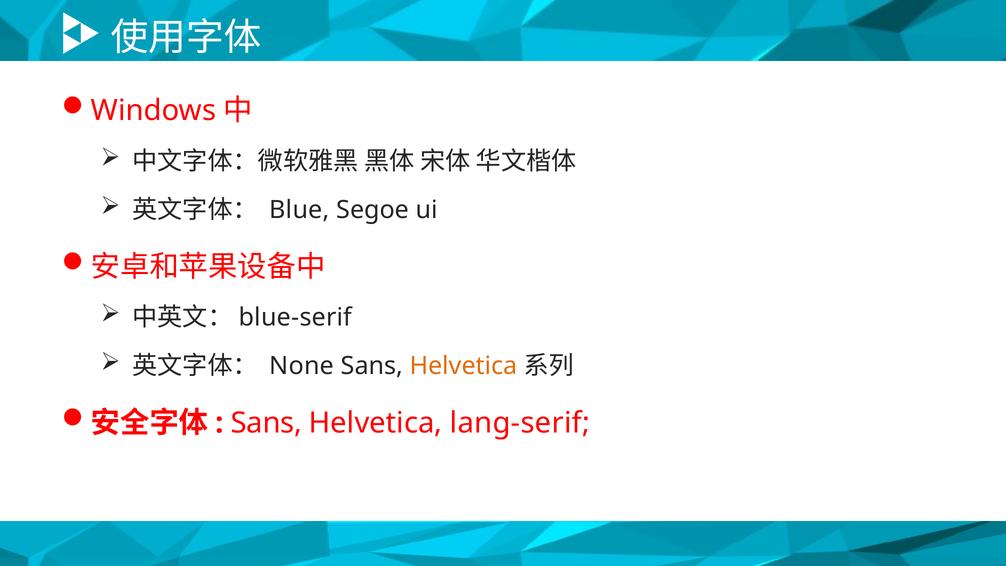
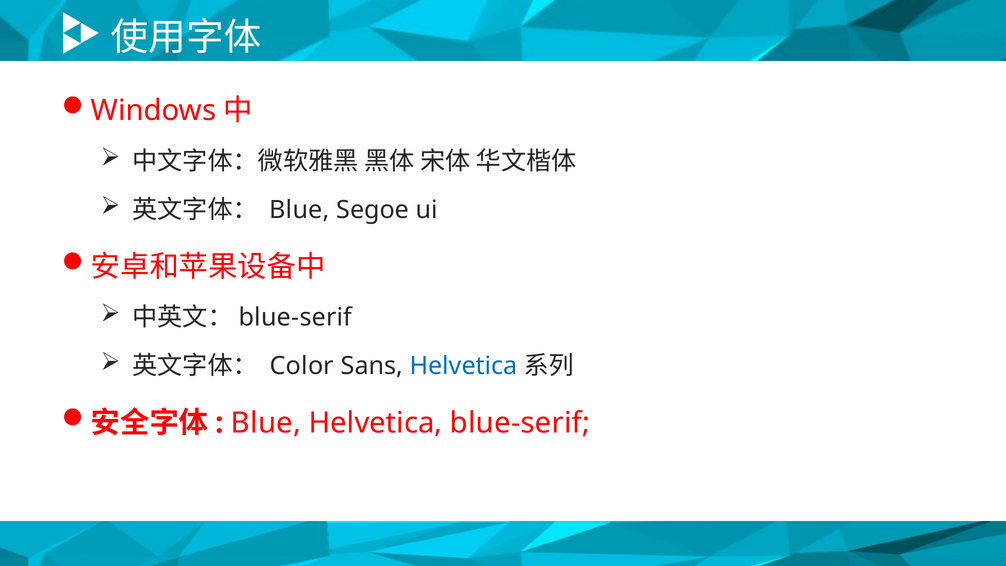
None: None -> Color (302, 366)
Helvetica colour: orange -> blue (464, 366)
Sans: Sans -> Blue (266, 423)
Helvetica lang-serif: lang-serif -> blue-serif (520, 423)
